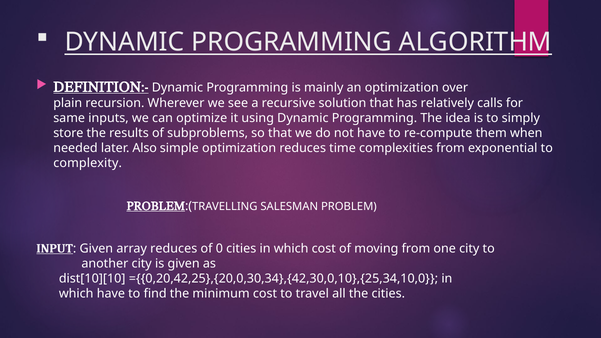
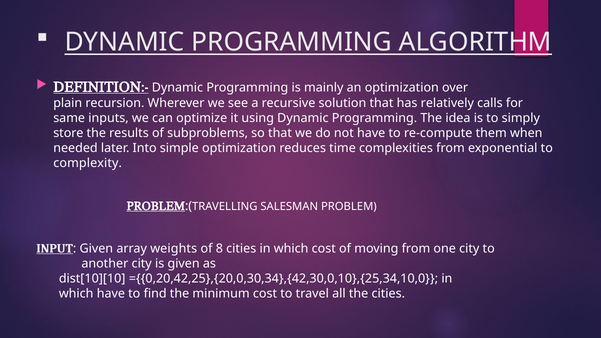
Also: Also -> Into (145, 148)
array reduces: reduces -> weights (174, 249)
0: 0 -> 8 (219, 249)
